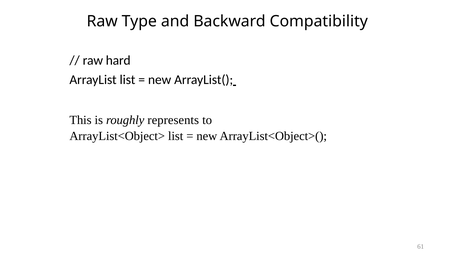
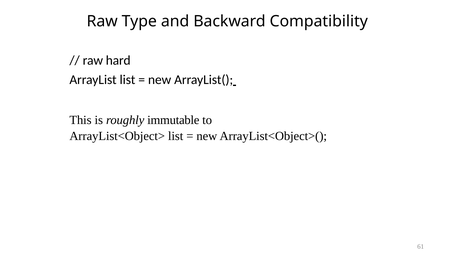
represents: represents -> immutable (173, 120)
